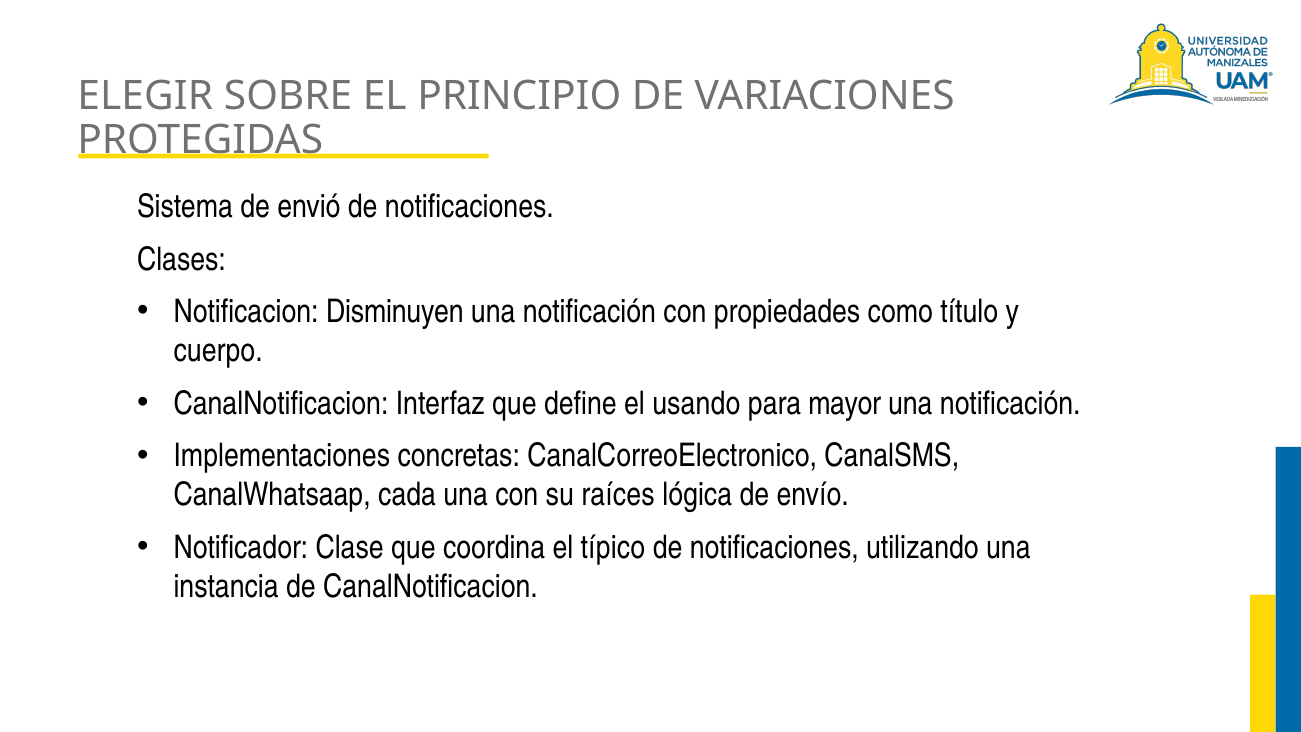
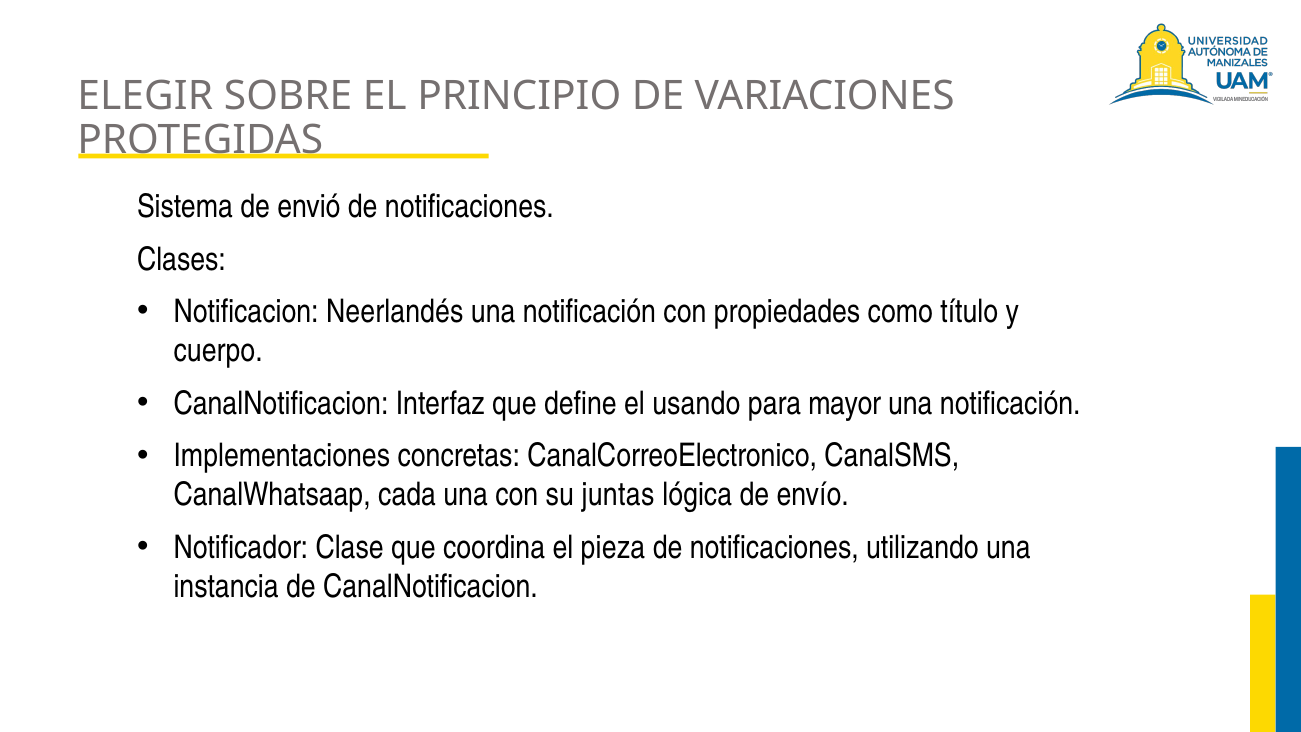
Disminuyen: Disminuyen -> Neerlandés (395, 312)
raíces: raíces -> juntas (618, 495)
típico: típico -> pieza (613, 548)
